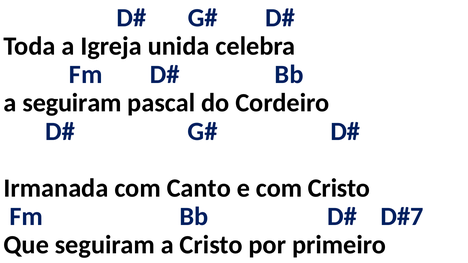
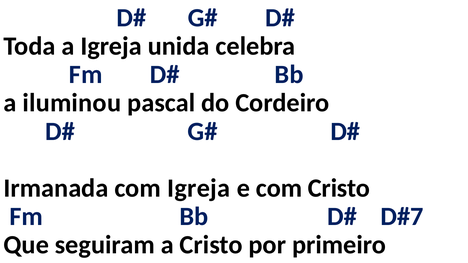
a seguiram: seguiram -> iluminou (72, 103)
com Canto: Canto -> Igreja (199, 188)
